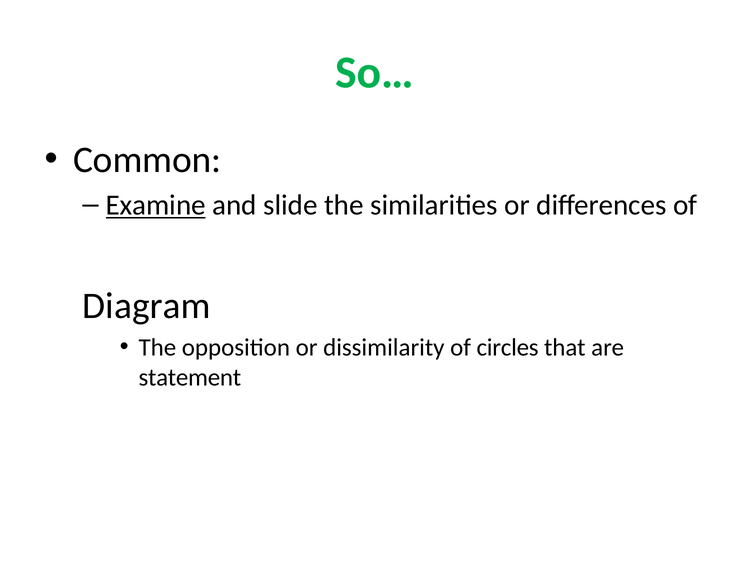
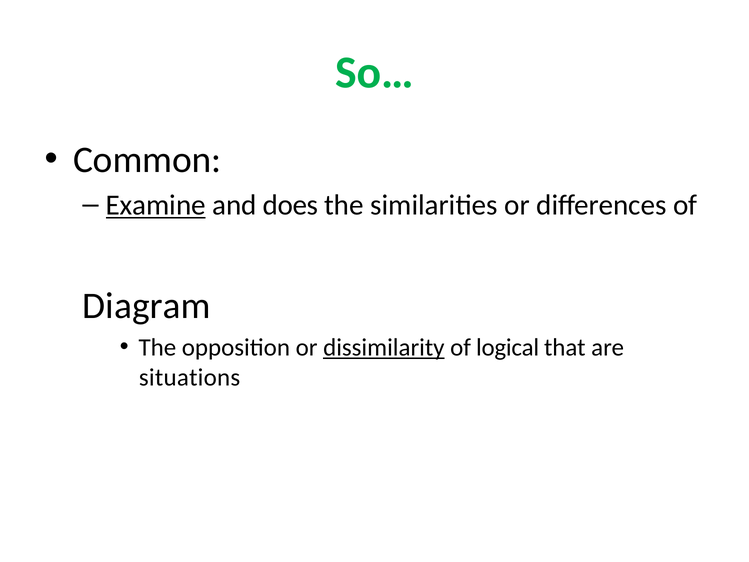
slide: slide -> does (291, 205)
dissimilarity underline: none -> present (384, 347)
circles: circles -> logical (508, 347)
statement: statement -> situations (190, 377)
